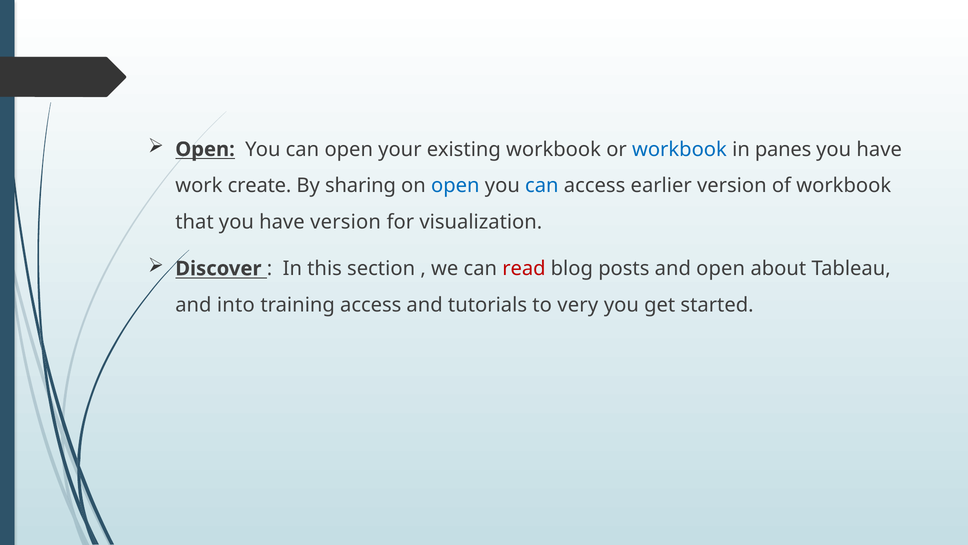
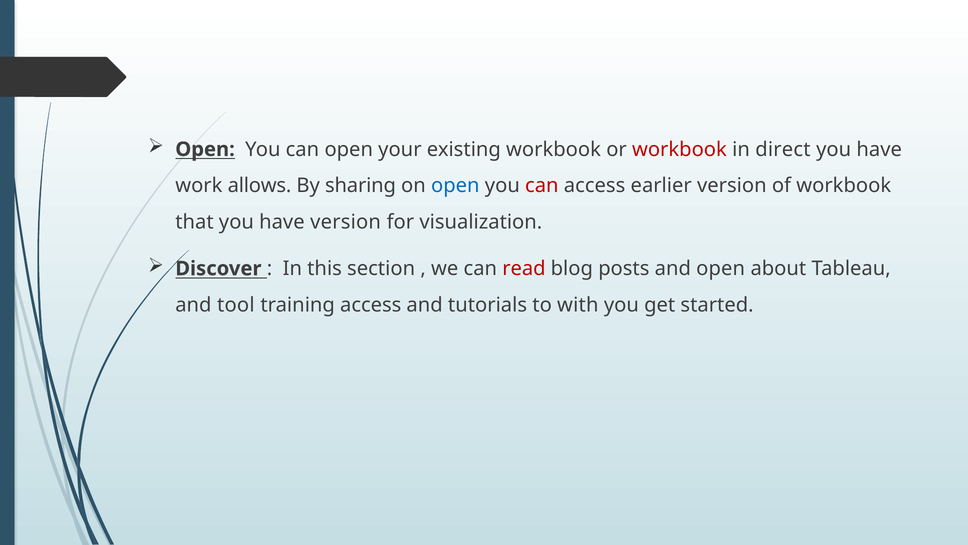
workbook colour: blue -> red (679, 149)
panes: panes -> direct (783, 149)
create: create -> allows (260, 186)
can colour: blue -> red (542, 186)
into: into -> tool (236, 305)
very: very -> with (578, 305)
